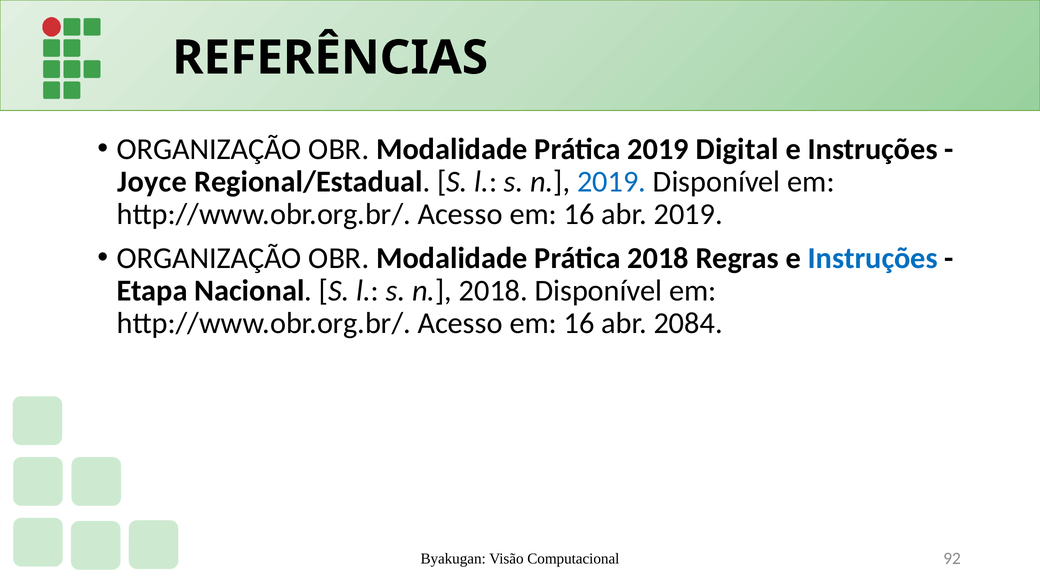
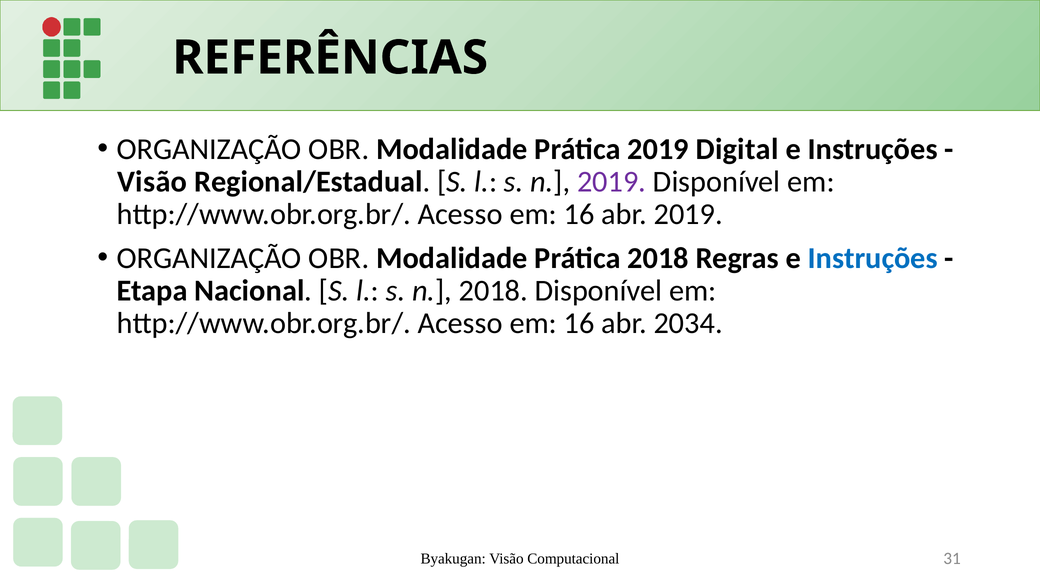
Joyce: Joyce -> Visão (152, 182)
2019 colour: blue -> purple (612, 182)
2084: 2084 -> 2034 (688, 323)
92: 92 -> 31 (952, 559)
